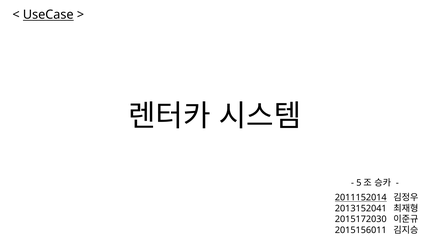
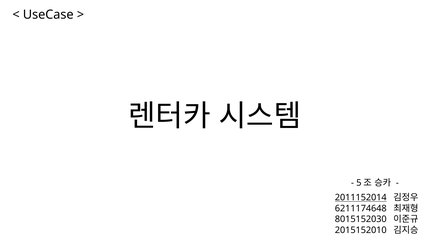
UseCase underline: present -> none (48, 15)
2013152041: 2013152041 -> 6211174648 (361, 209)
2015172030: 2015172030 -> 8015152030 (361, 219)
2015156011: 2015156011 -> 2015152010 (361, 230)
